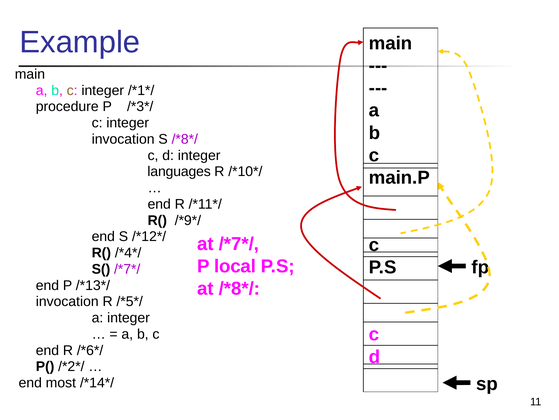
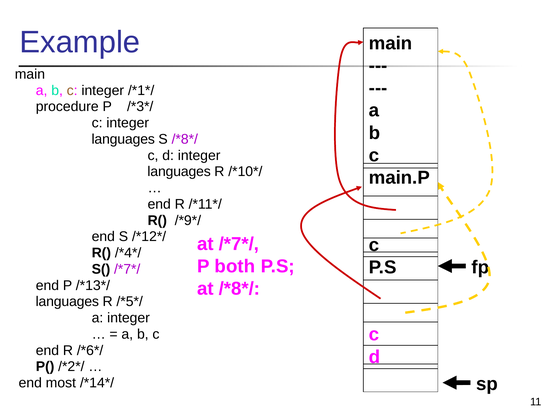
invocation: invocation -> languages (123, 139)
local: local -> both (235, 266)
invocation: invocation -> languages (67, 301)
